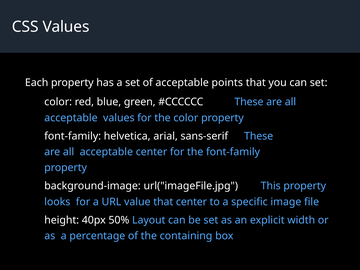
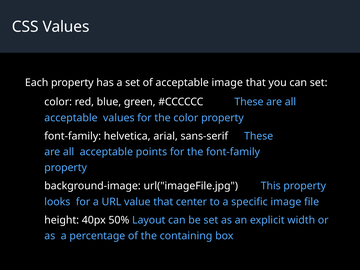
acceptable points: points -> image (227, 83)
acceptable center: center -> points (151, 152)
